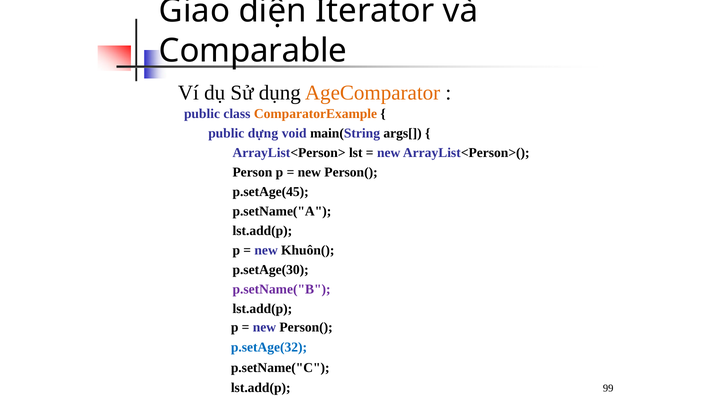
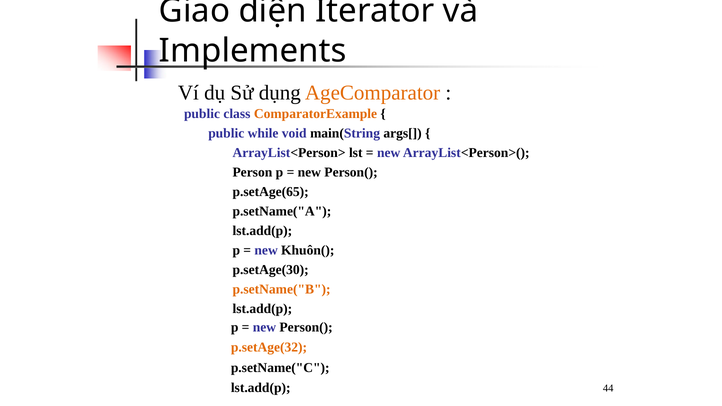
Comparable: Comparable -> Implements (253, 51)
dựng: dựng -> while (263, 133)
p.setAge(45: p.setAge(45 -> p.setAge(65 (271, 192)
p.setName("B colour: purple -> orange (282, 289)
p.setAge(32 colour: blue -> orange (269, 348)
99: 99 -> 44 (608, 388)
